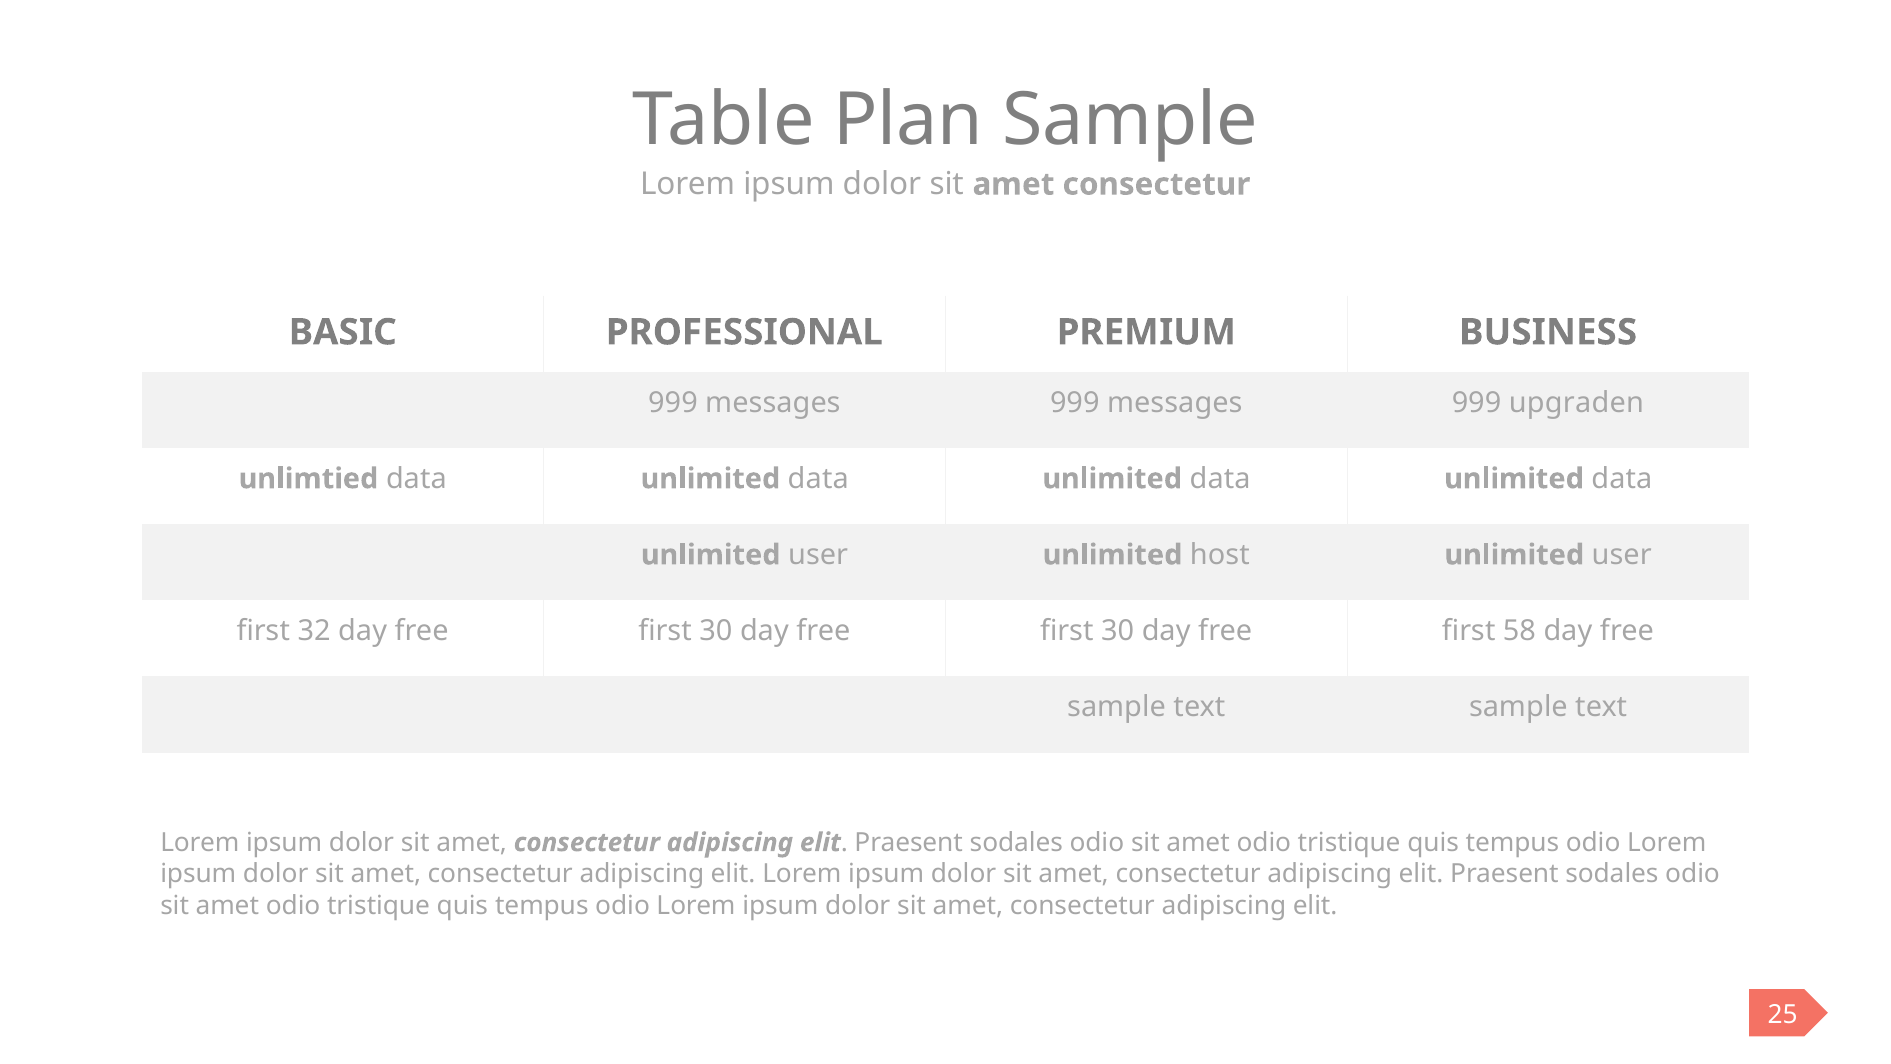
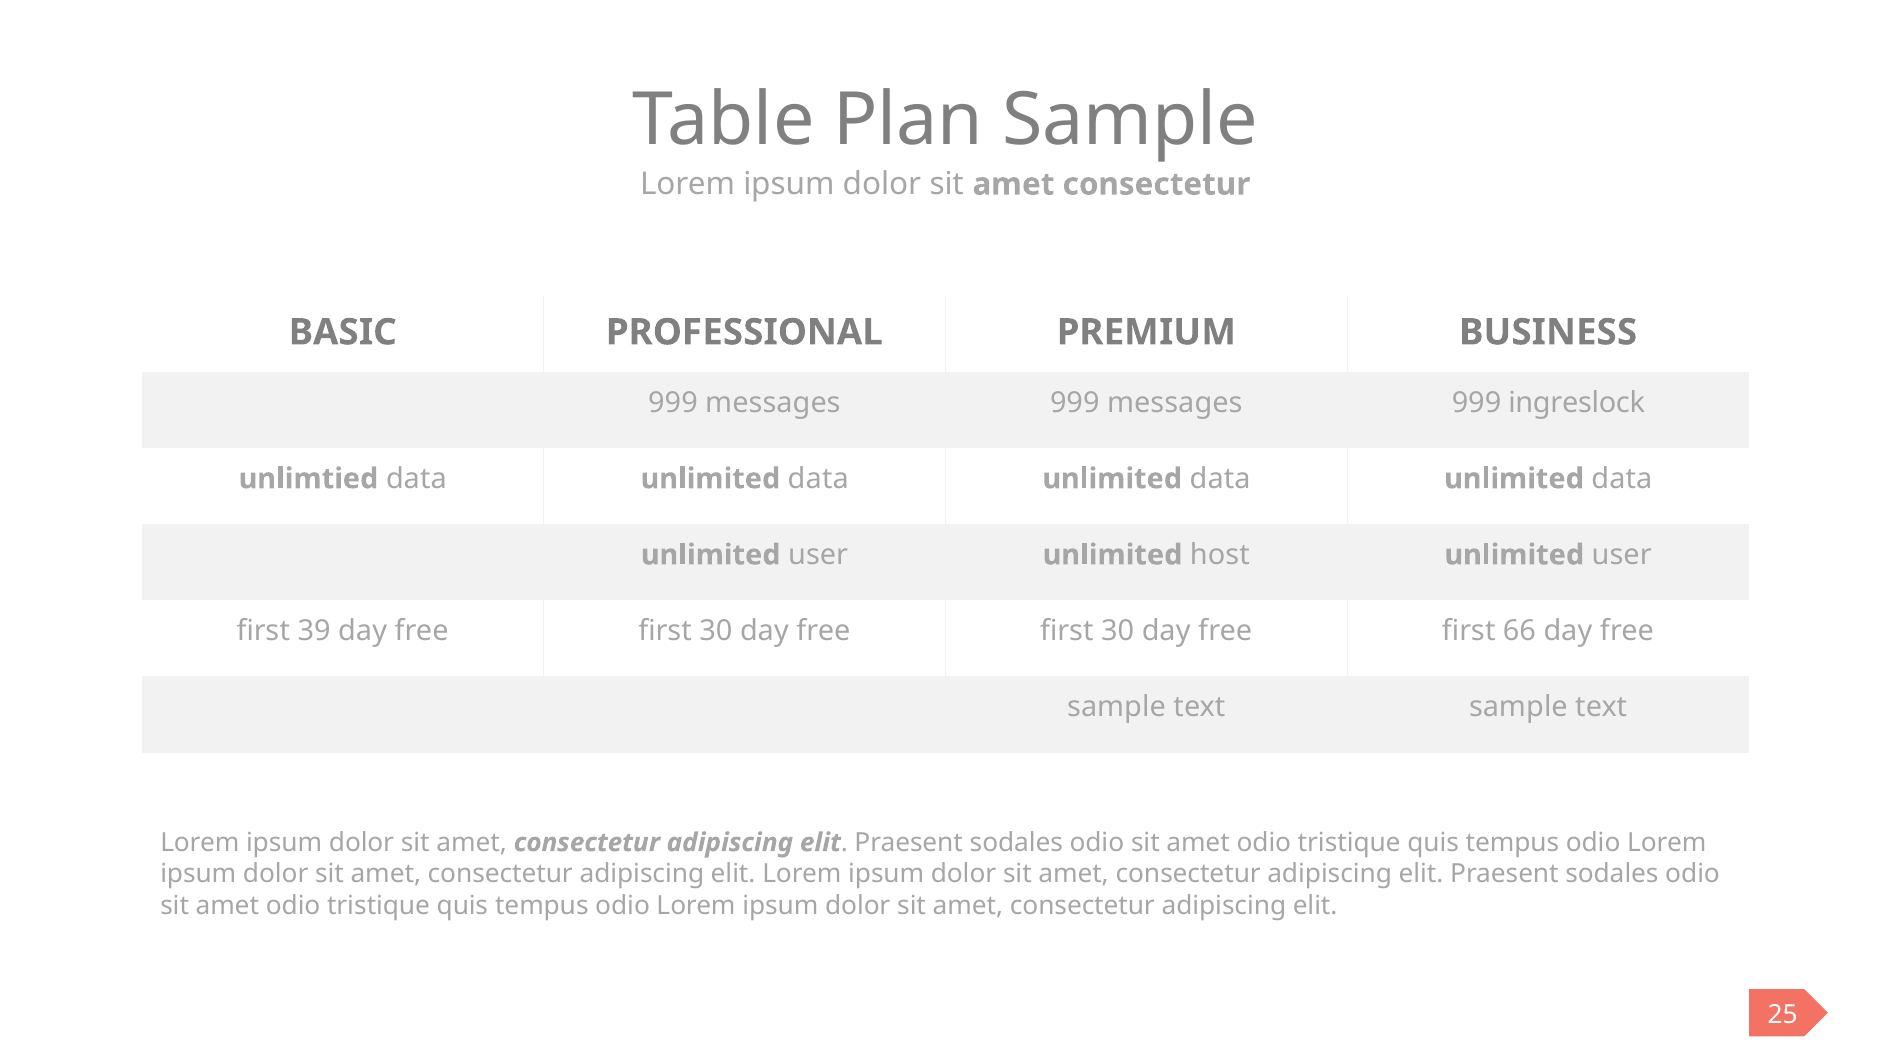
upgraden: upgraden -> ingreslock (1577, 402)
32: 32 -> 39 (314, 631)
58: 58 -> 66 (1519, 631)
